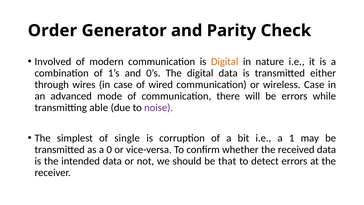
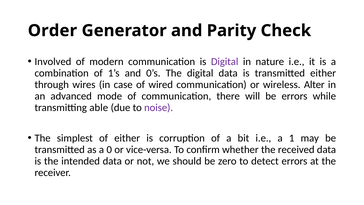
Digital colour: orange -> purple (225, 62)
wireless Case: Case -> Alter (314, 84)
of single: single -> either (127, 138)
that: that -> zero (227, 161)
